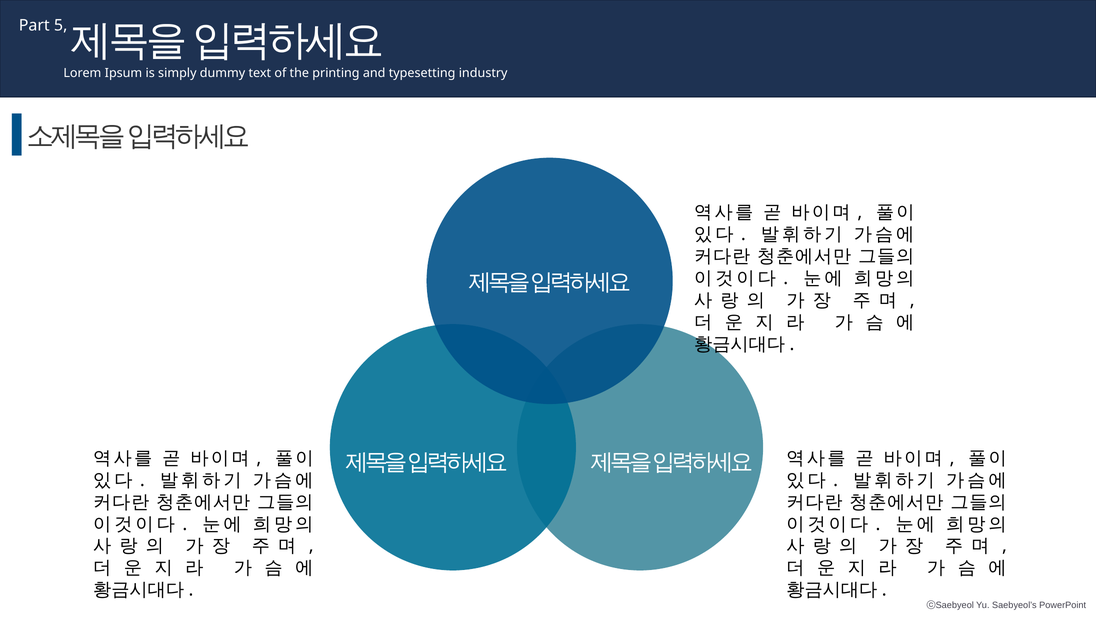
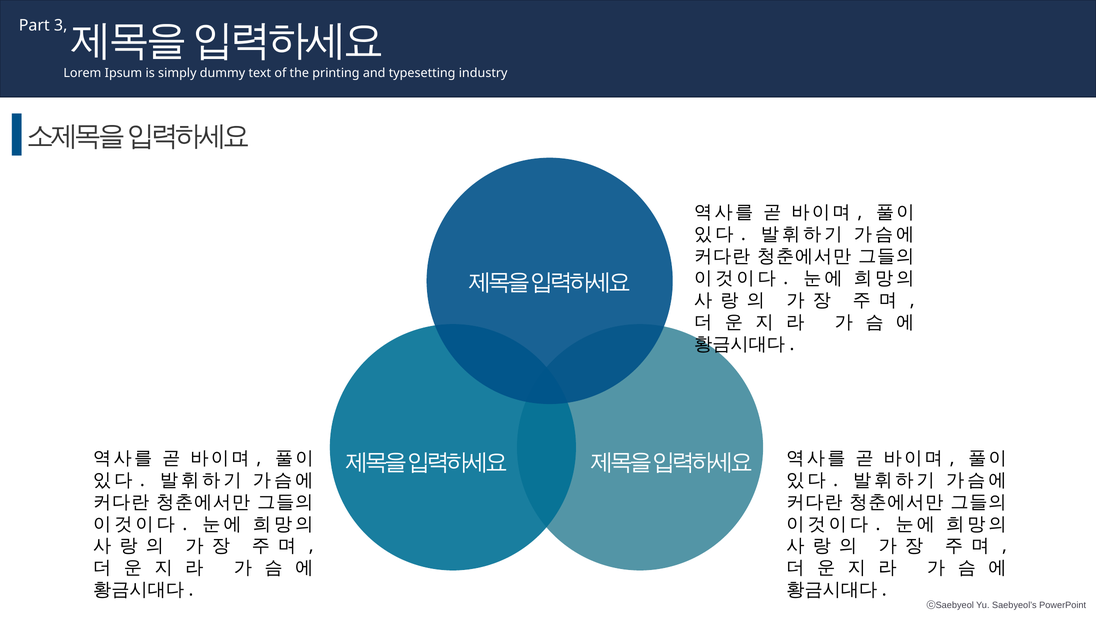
5: 5 -> 3 (61, 25)
